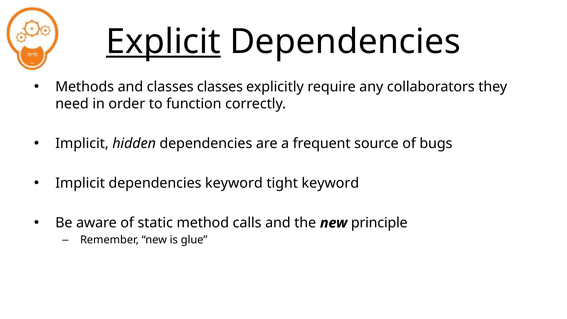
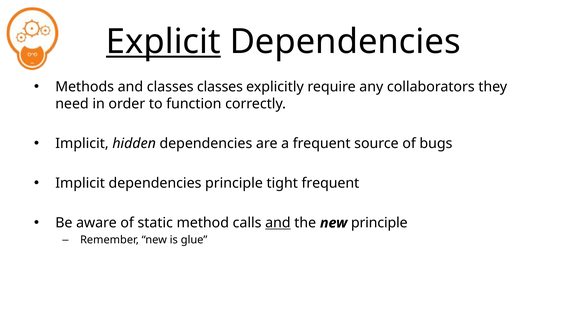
dependencies keyword: keyword -> principle (234, 183)
tight keyword: keyword -> frequent (330, 183)
and underline: none -> present (278, 223)
